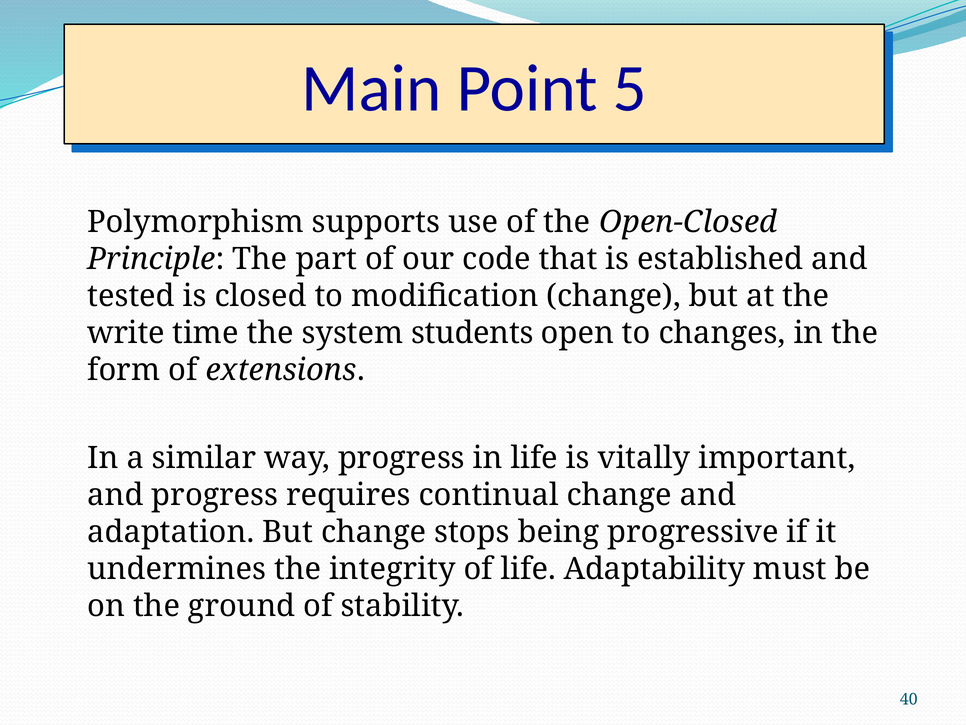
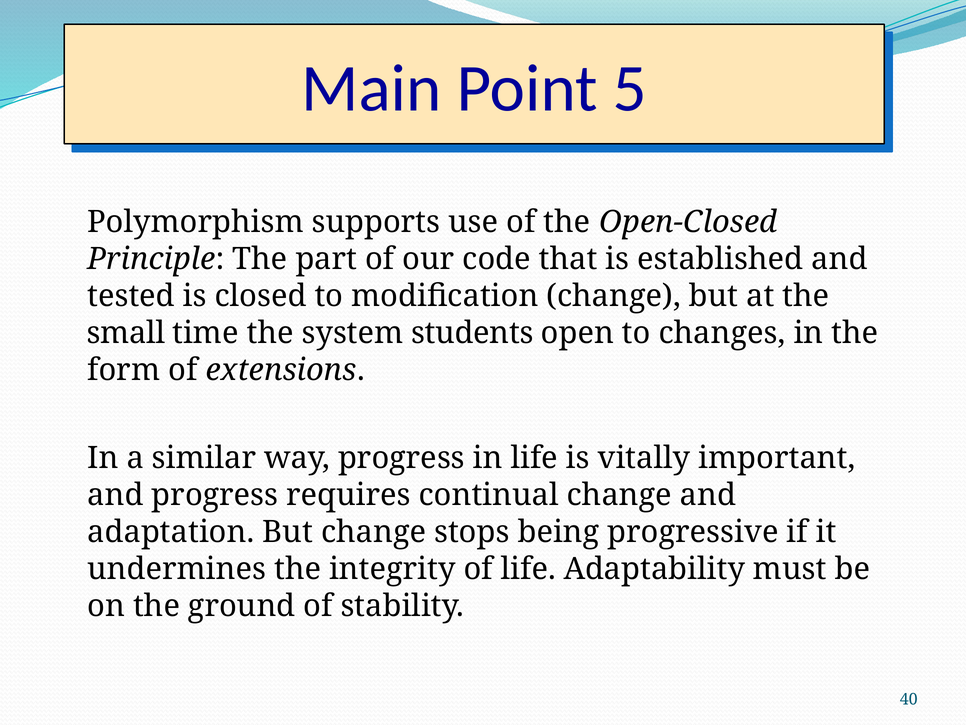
write: write -> small (126, 333)
